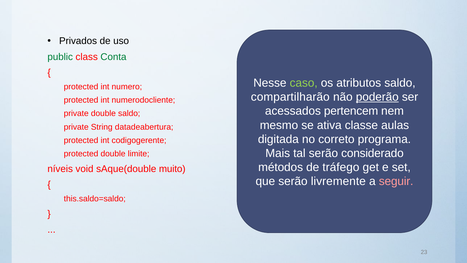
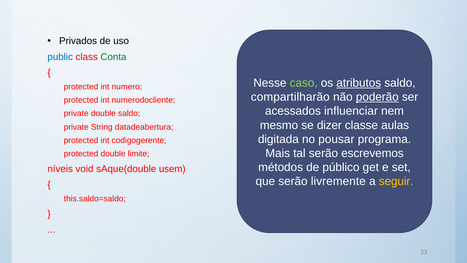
public colour: green -> blue (60, 57)
atributos underline: none -> present (359, 83)
pertencem: pertencem -> influenciar (351, 111)
ativa: ativa -> dizer (329, 125)
correto: correto -> pousar (336, 139)
considerado: considerado -> escrevemos (372, 153)
tráfego: tráfego -> público (341, 167)
muito: muito -> usem (172, 169)
seguir colour: pink -> yellow (396, 181)
